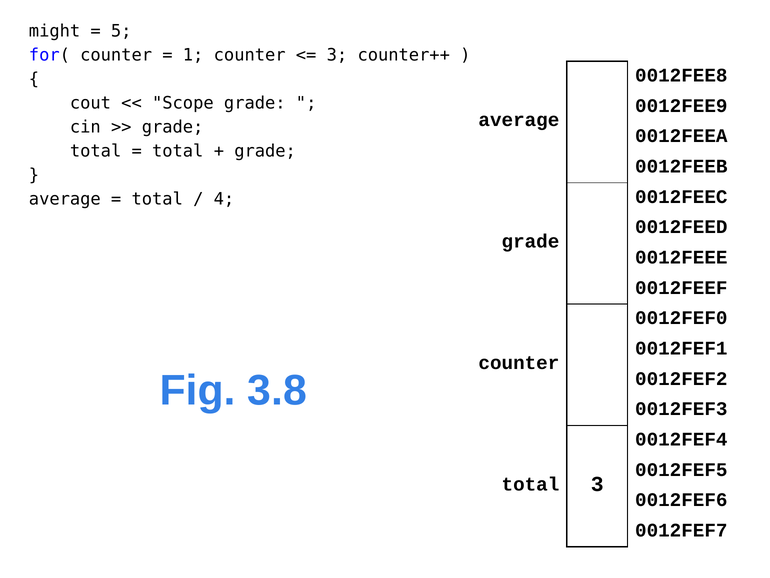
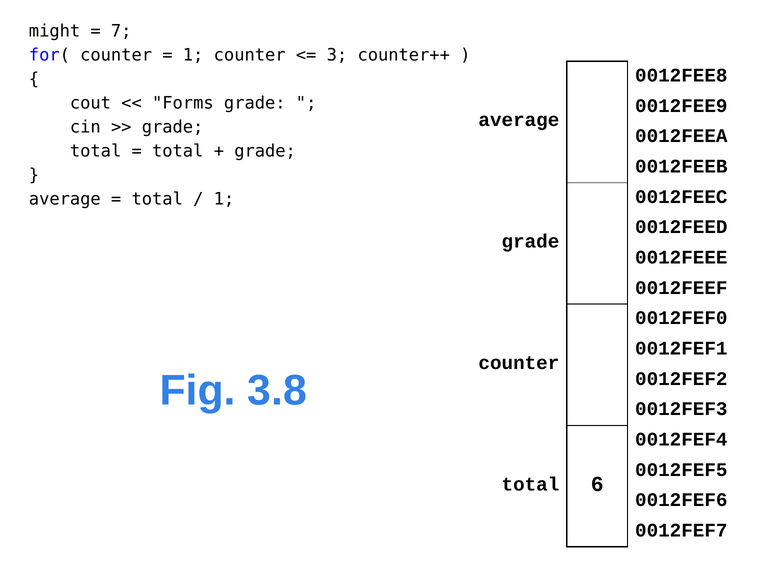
5: 5 -> 7 (121, 31)
Scope: Scope -> Forms (183, 103)
4: 4 -> 1 (224, 199)
total 3: 3 -> 6 (597, 484)
